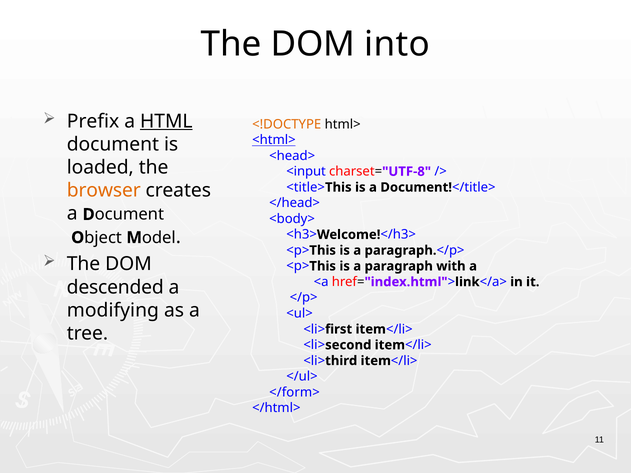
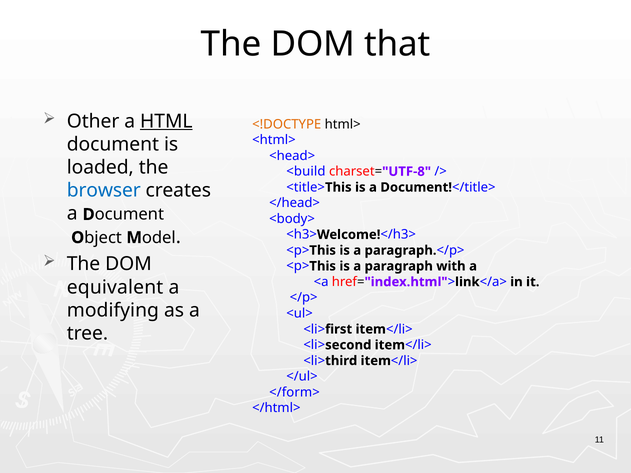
into: into -> that (397, 44)
Prefix: Prefix -> Other (93, 121)
<html> underline: present -> none (274, 140)
<input: <input -> <build (306, 172)
browser colour: orange -> blue (104, 191)
descended: descended -> equivalent (115, 287)
